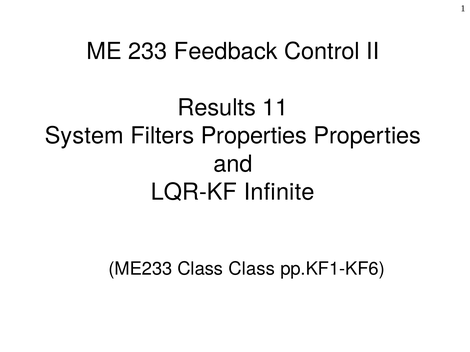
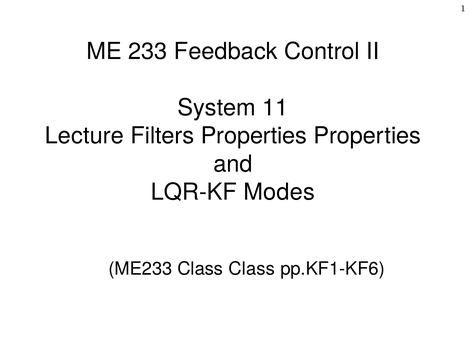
Results: Results -> System (217, 108)
System: System -> Lecture (84, 136)
Infinite: Infinite -> Modes (279, 192)
